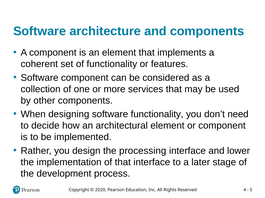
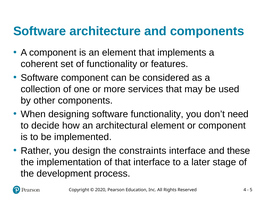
processing: processing -> constraints (143, 151)
lower: lower -> these (239, 151)
